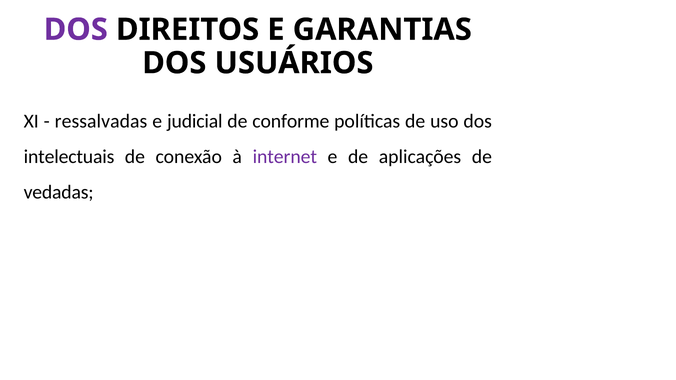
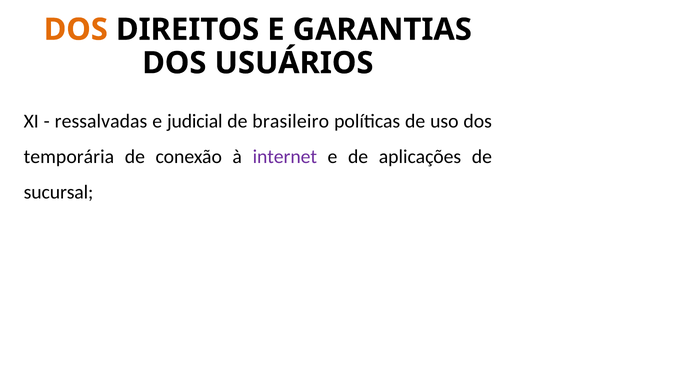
DOS colour: purple -> orange (76, 30)
conforme: conforme -> brasileiro (291, 121)
intelectuais: intelectuais -> temporária (69, 157)
vedadas: vedadas -> sucursal (59, 192)
